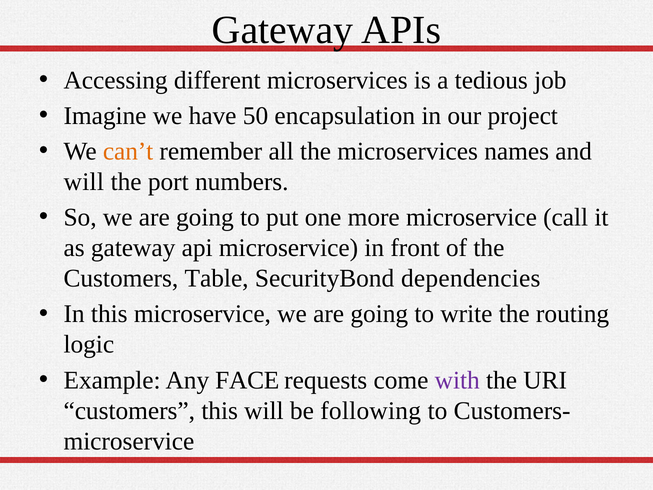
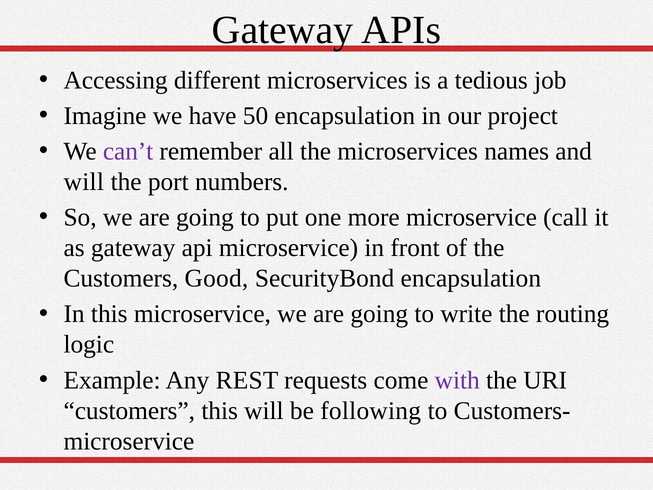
can’t colour: orange -> purple (128, 151)
Table: Table -> Good (216, 278)
SecurityBond dependencies: dependencies -> encapsulation (471, 278)
FACE: FACE -> REST (247, 380)
